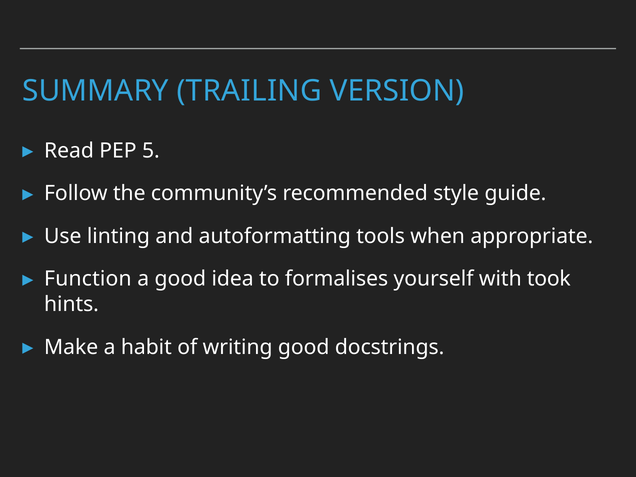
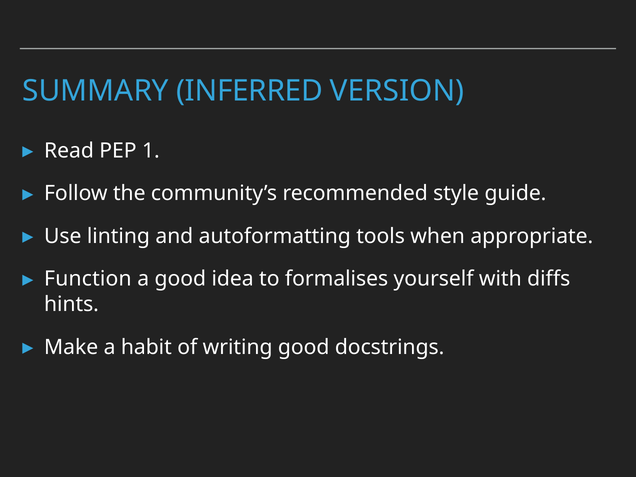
TRAILING: TRAILING -> INFERRED (250, 91)
5: 5 -> 1 (151, 151)
took: took -> diffs (549, 279)
